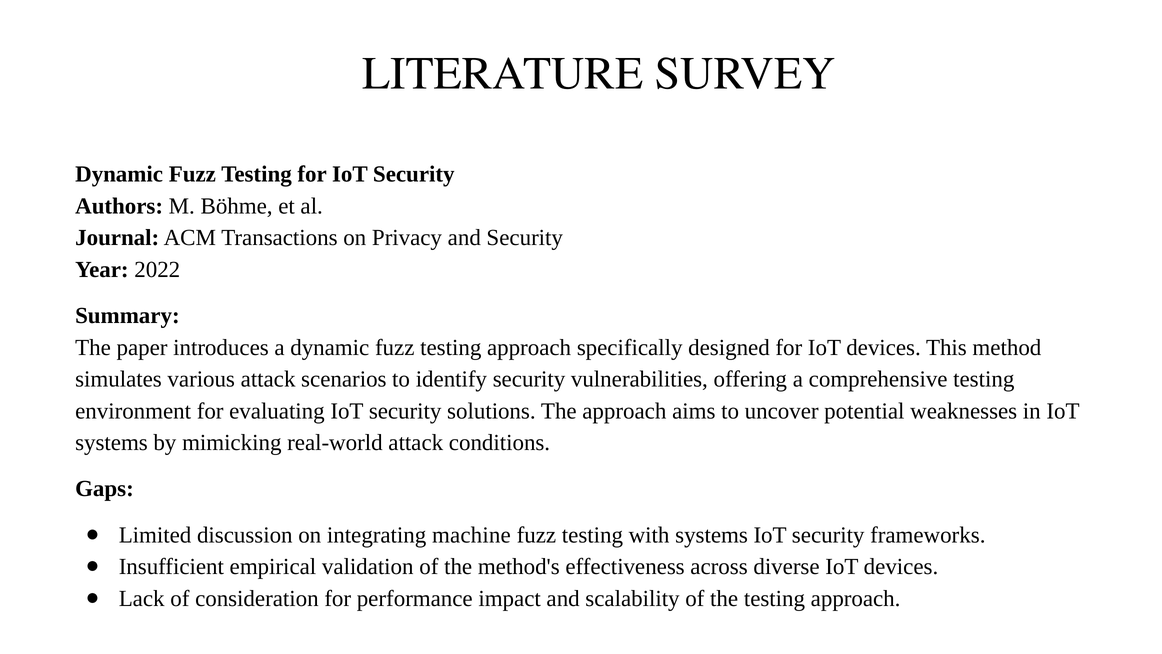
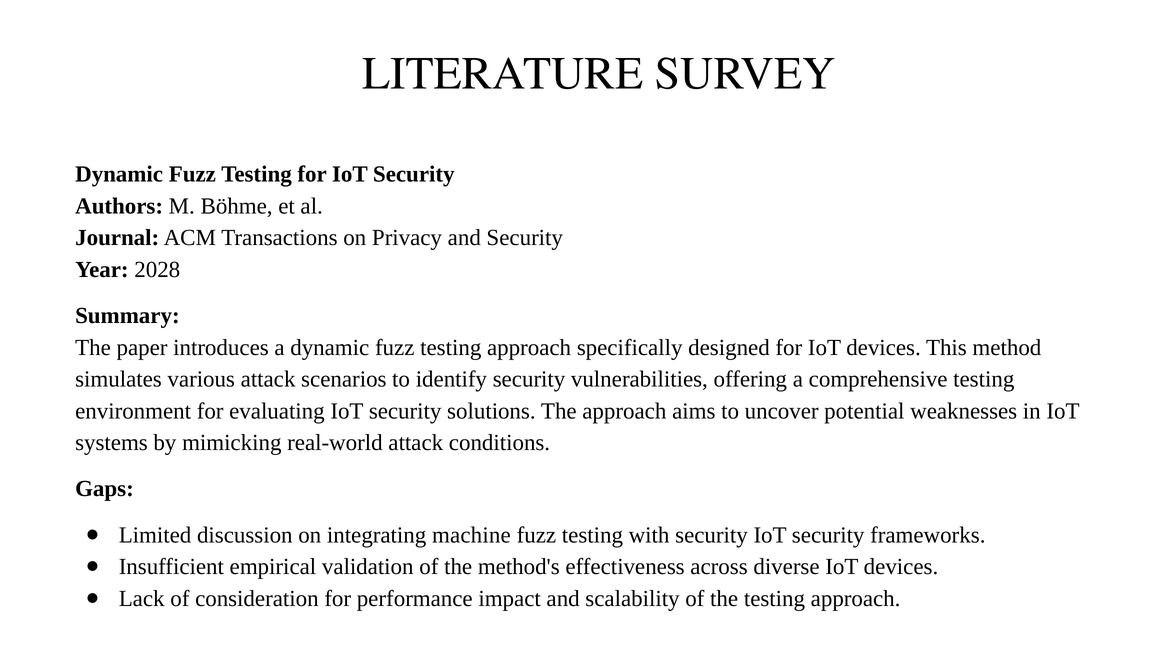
2022: 2022 -> 2028 (157, 269)
with systems: systems -> security (712, 535)
